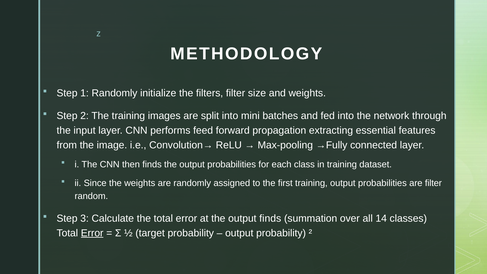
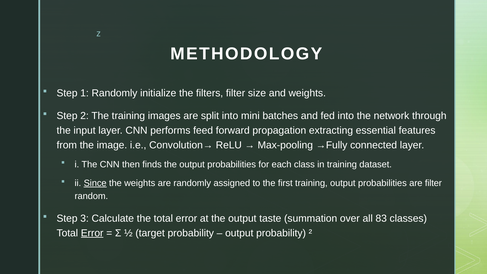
Since underline: none -> present (95, 183)
output finds: finds -> taste (270, 218)
14: 14 -> 83 (381, 218)
